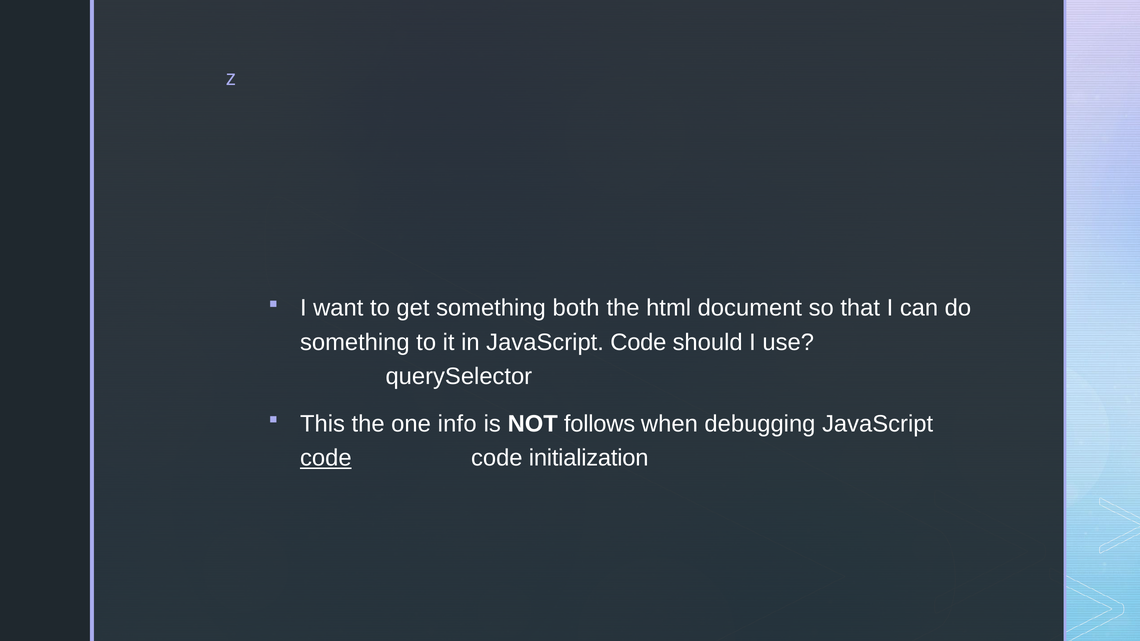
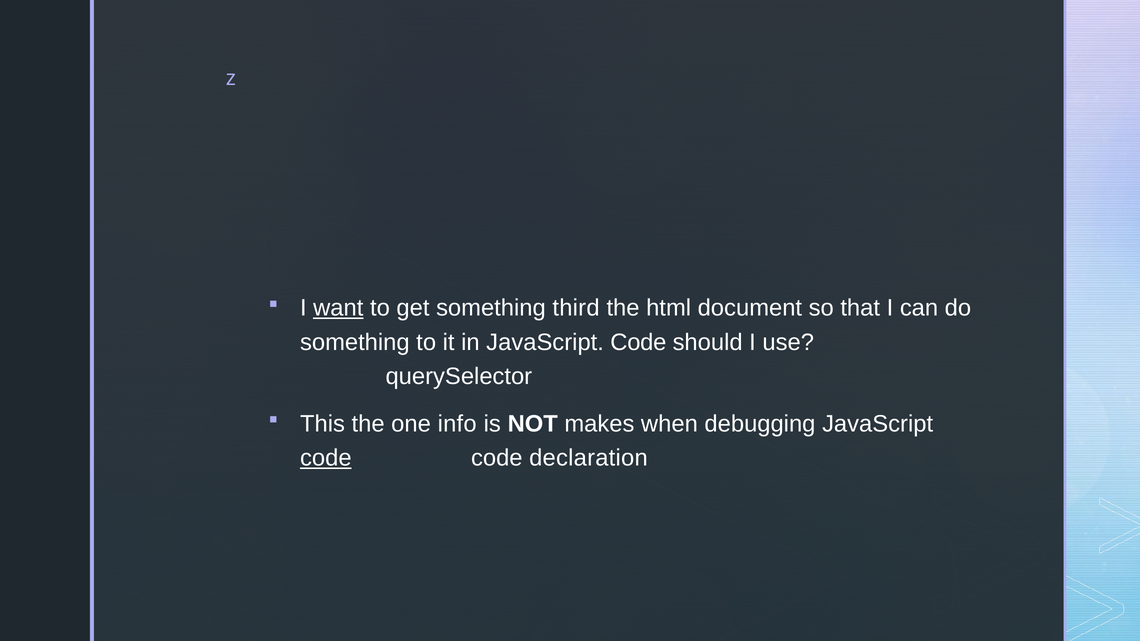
want underline: none -> present (338, 308)
both: both -> third (576, 308)
follows: follows -> makes (599, 424)
initialization: initialization -> declaration (588, 458)
